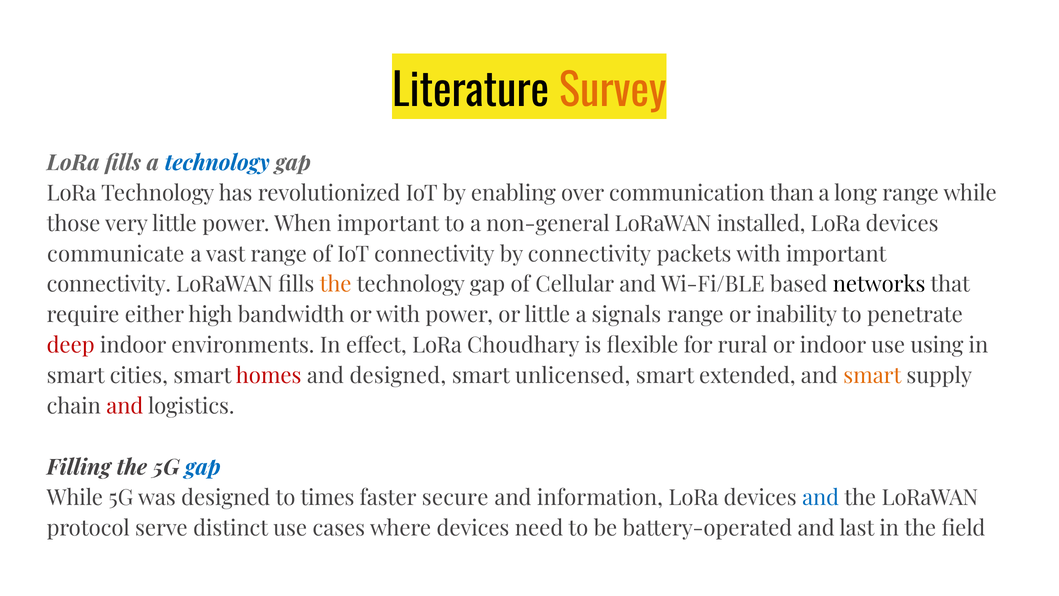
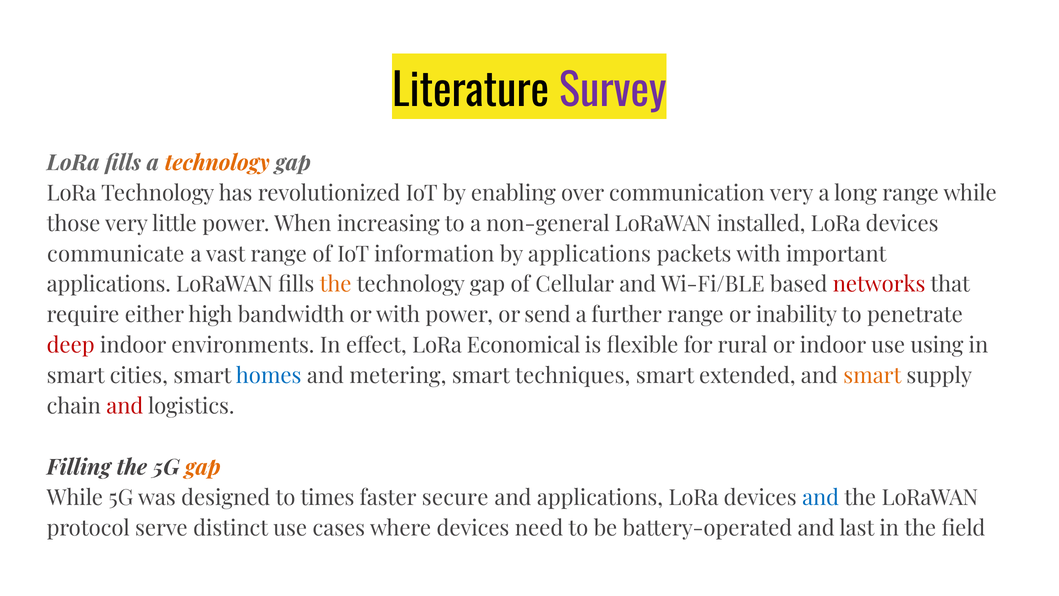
Survey colour: orange -> purple (613, 92)
technology colour: blue -> orange (217, 163)
communication than: than -> very (792, 193)
When important: important -> increasing (388, 224)
IoT connectivity: connectivity -> information (434, 254)
by connectivity: connectivity -> applications (589, 254)
connectivity: connectivity -> applications (109, 285)
networks colour: black -> red (879, 285)
or little: little -> send (548, 315)
signals: signals -> further (627, 315)
Choudhary: Choudhary -> Economical (524, 345)
homes colour: red -> blue (269, 376)
and designed: designed -> metering (398, 376)
unlicensed: unlicensed -> techniques (573, 376)
gap colour: blue -> orange (203, 467)
and information: information -> applications (600, 498)
